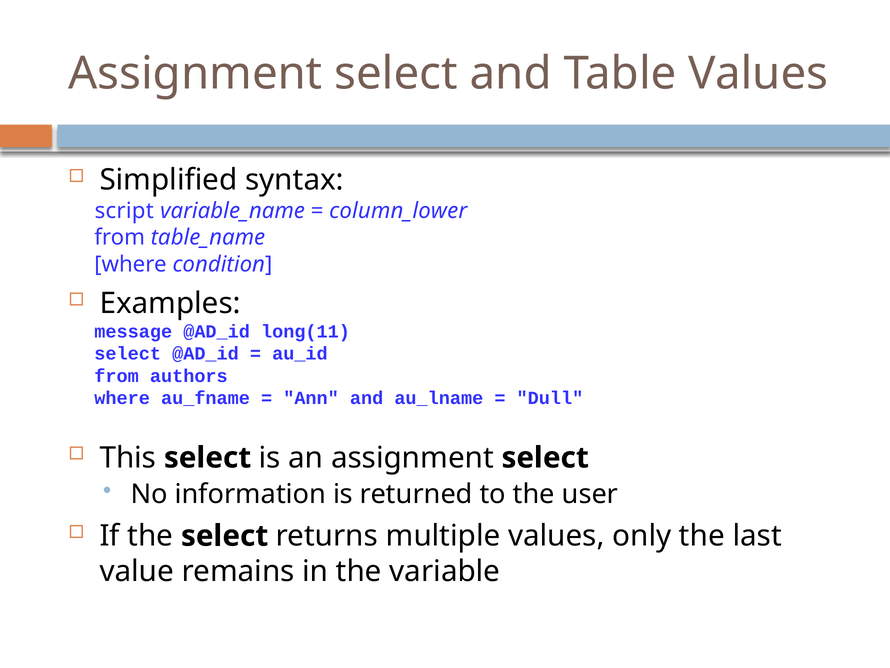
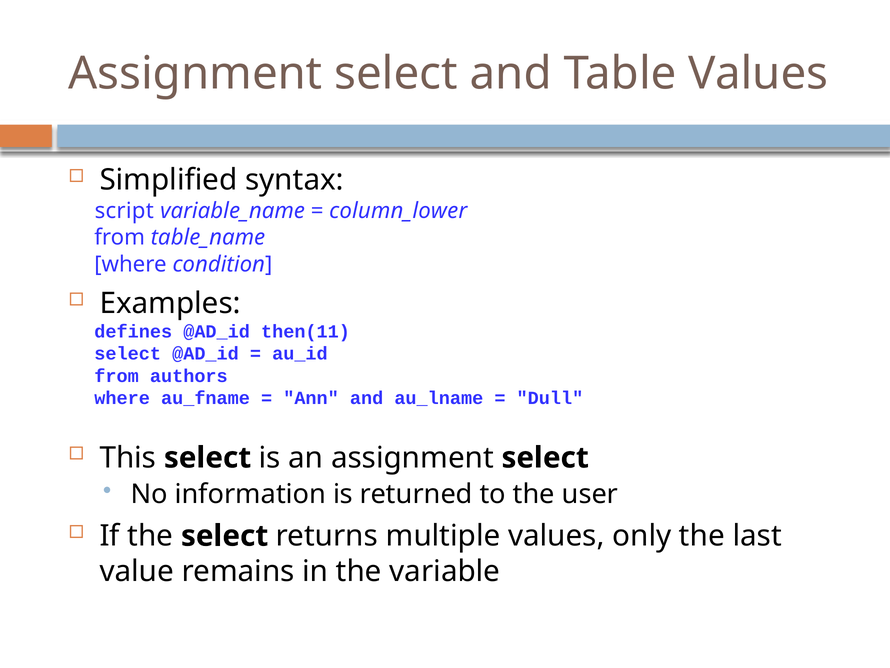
message: message -> defines (133, 331)
long(11: long(11 -> then(11 (306, 331)
